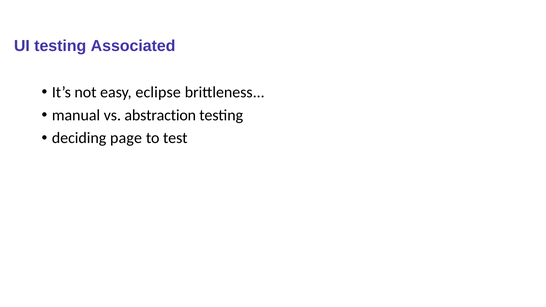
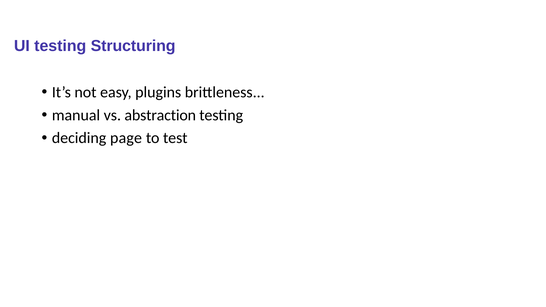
Associated: Associated -> Structuring (133, 46)
eclipse: eclipse -> plugins (158, 92)
